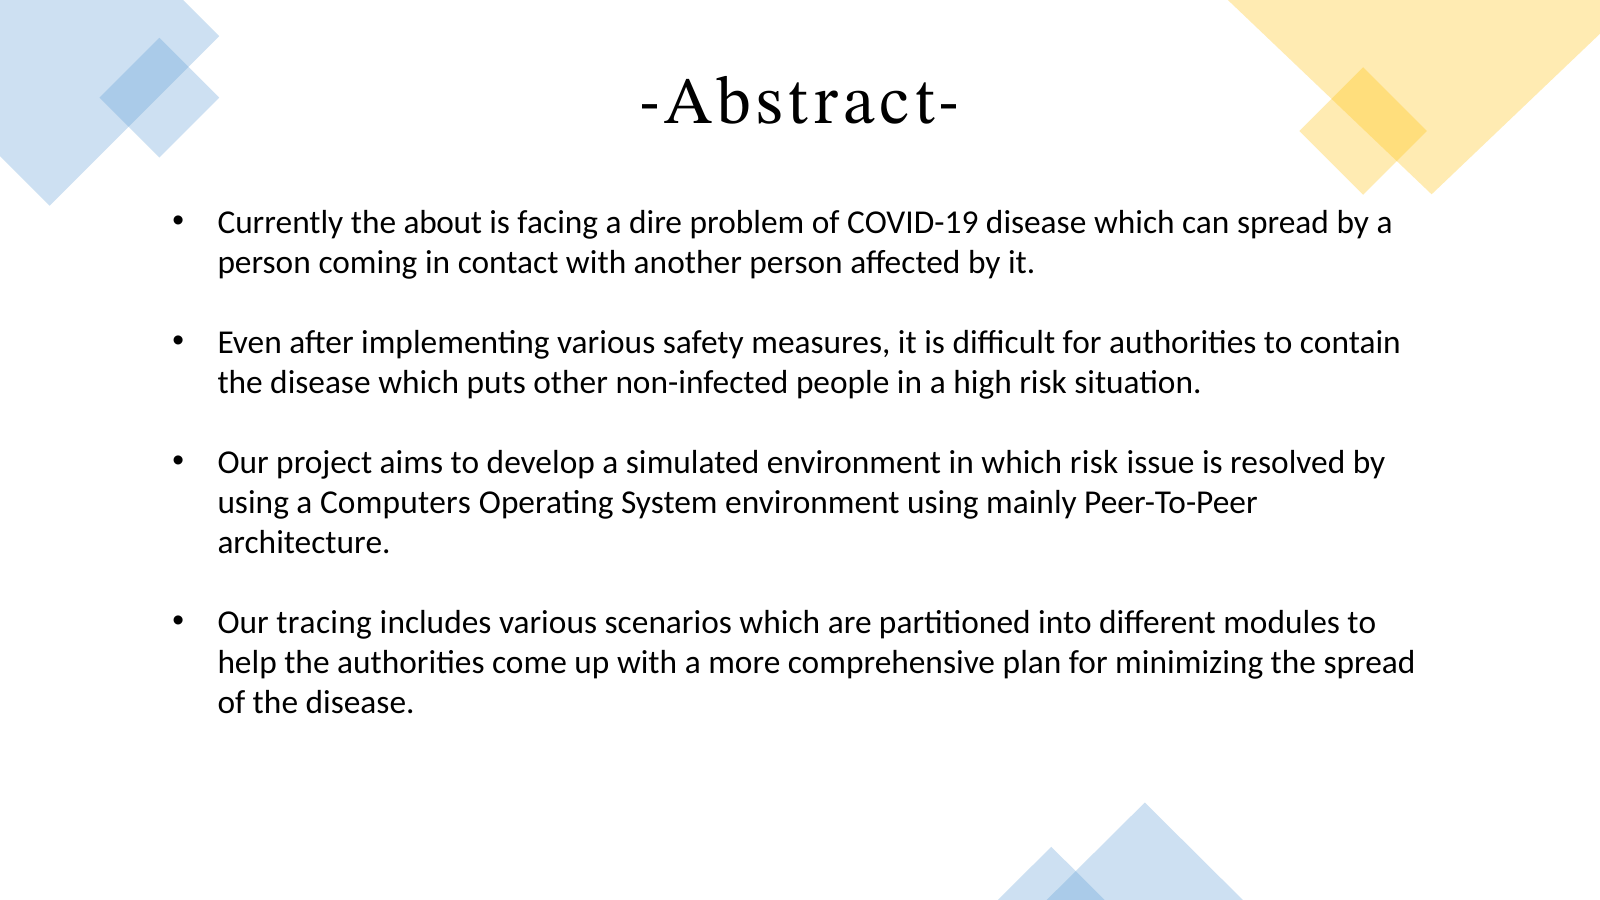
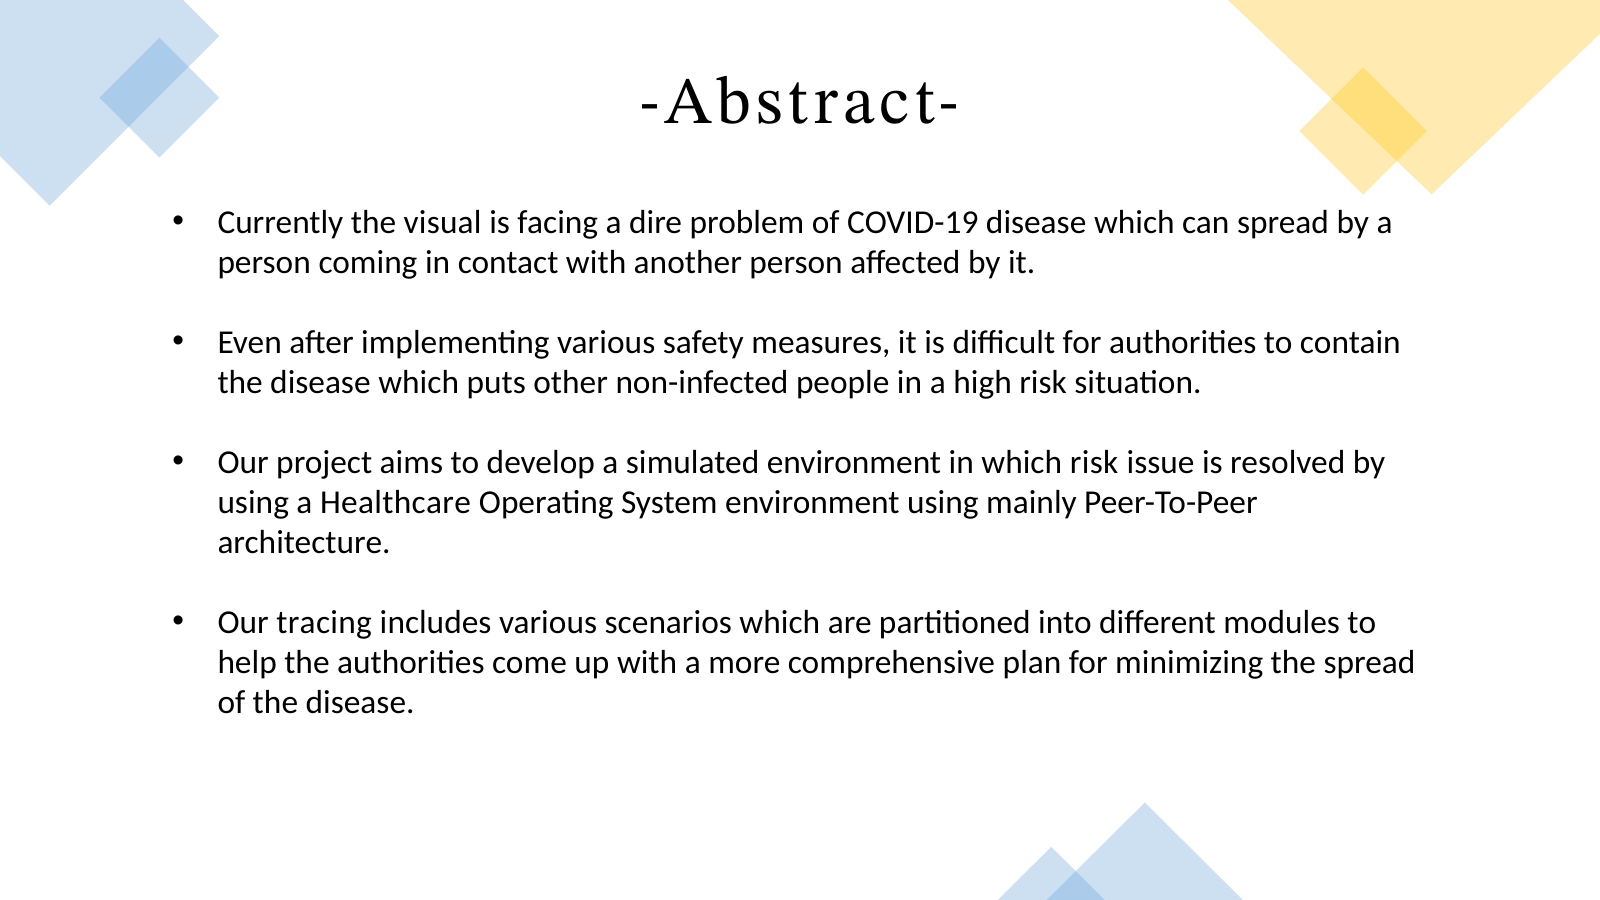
about: about -> visual (443, 223)
Computers: Computers -> Healthcare (395, 503)
